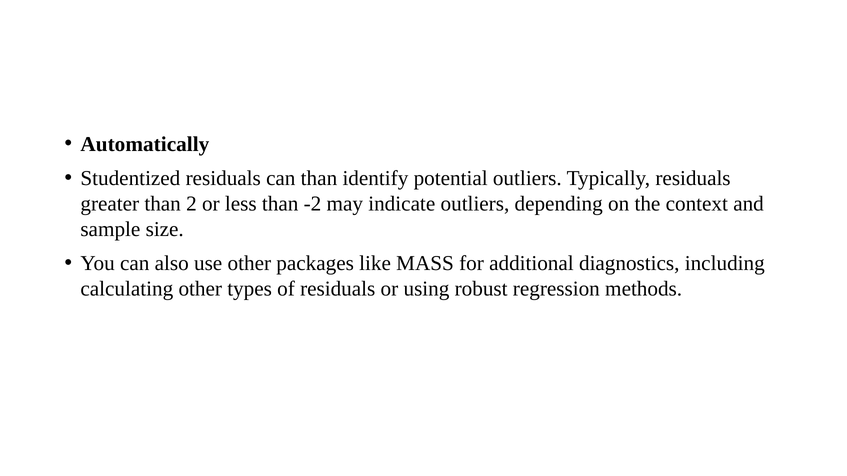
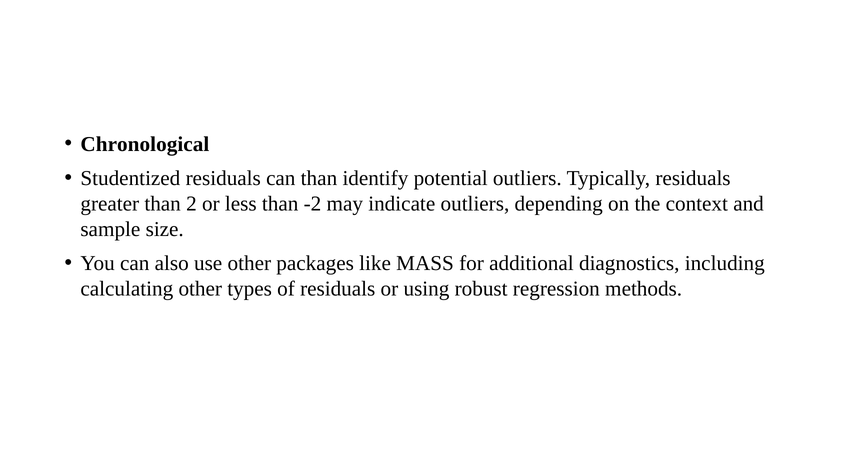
Automatically: Automatically -> Chronological (145, 144)
